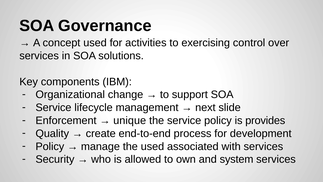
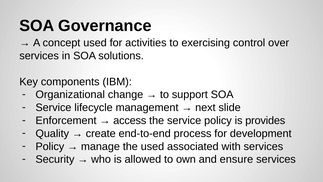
unique: unique -> access (130, 120)
system: system -> ensure (236, 159)
